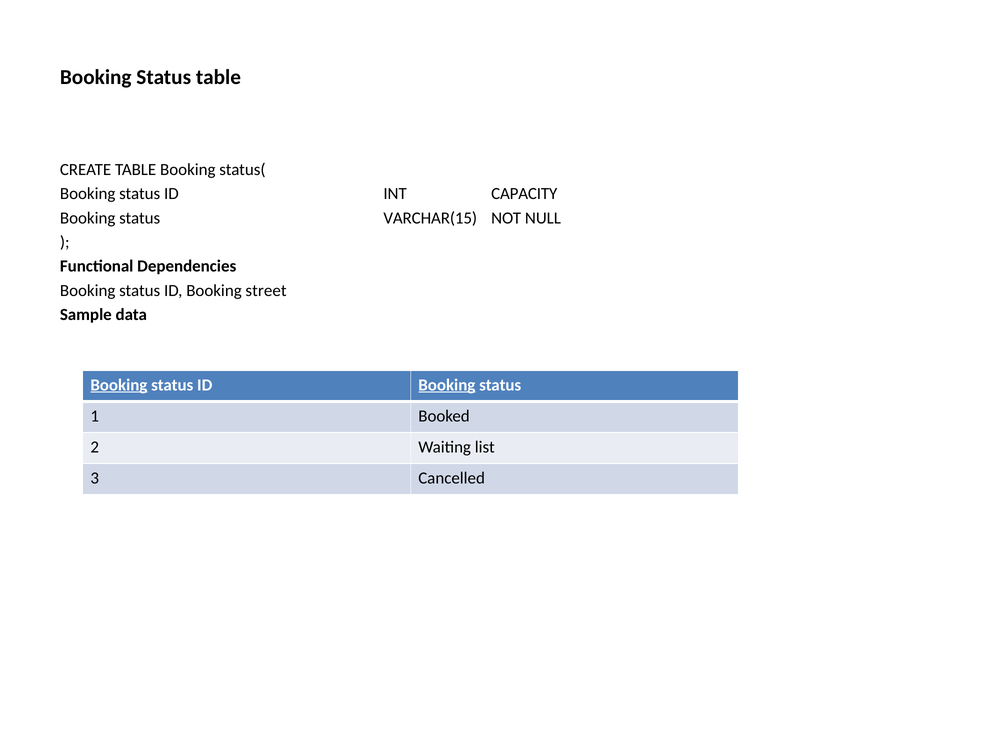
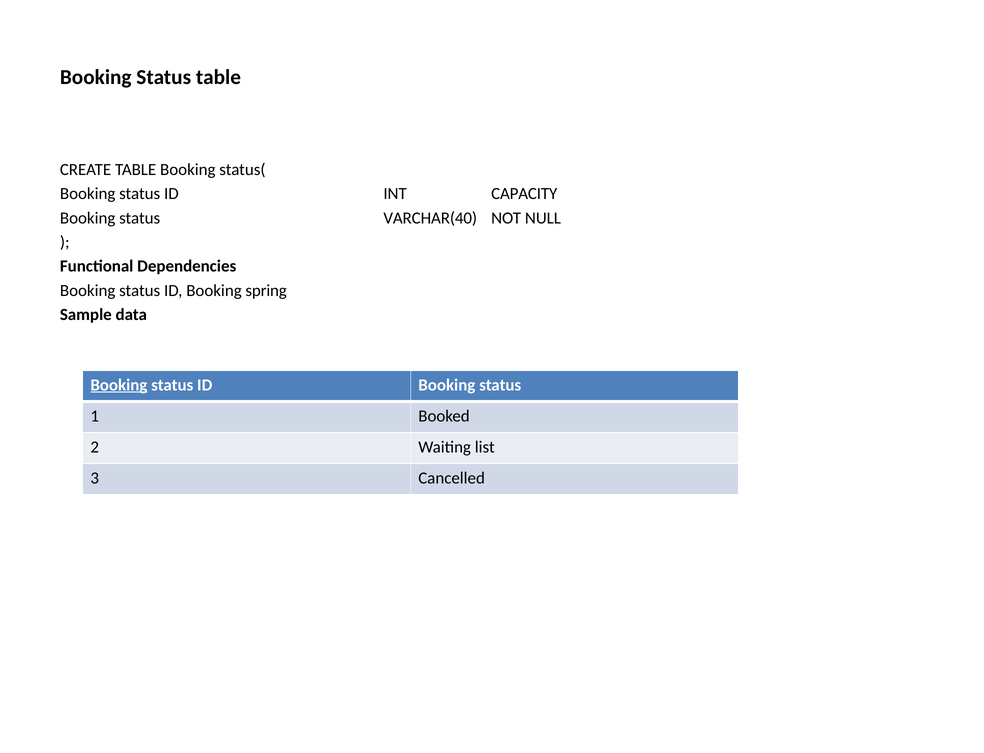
VARCHAR(15: VARCHAR(15 -> VARCHAR(40 (430, 218)
street: street -> spring (266, 290)
Booking underline: present -> none (447, 385)
